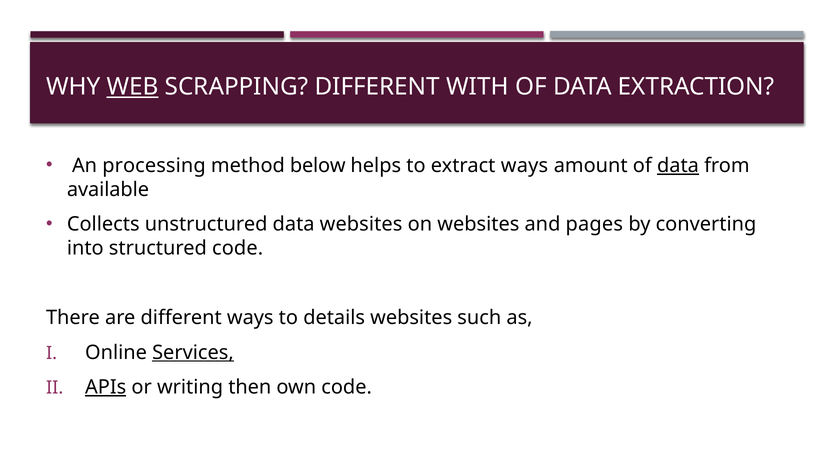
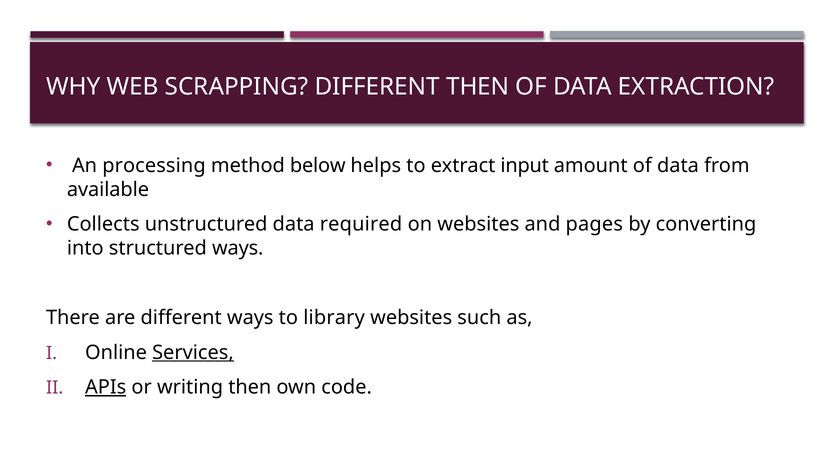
WEB underline: present -> none (133, 87)
DIFFERENT WITH: WITH -> THEN (478, 87)
extract ways: ways -> input (525, 166)
data underline: present -> none (678, 166)
data websites: websites -> required (361, 224)
structured code: code -> ways (238, 248)
details: details -> library (334, 318)
